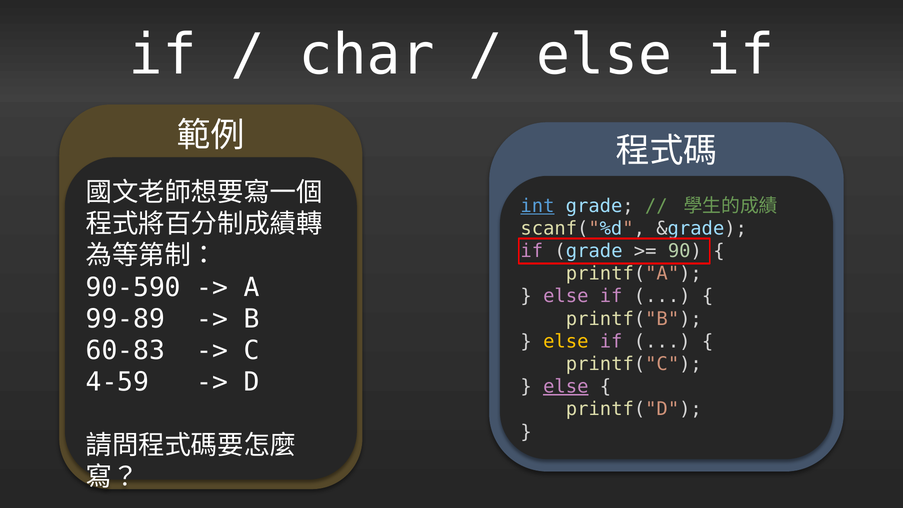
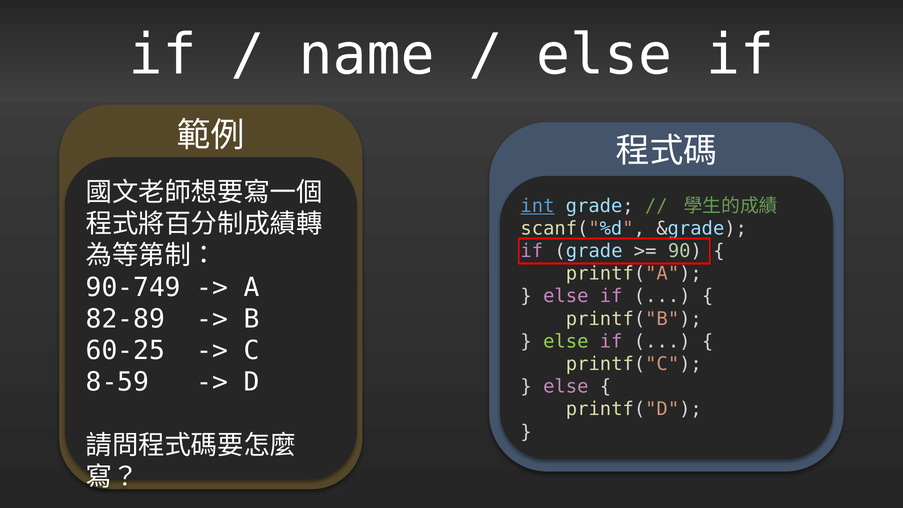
char: char -> name (367, 55)
90-590: 90-590 -> 90-749 (133, 287)
99-89: 99-89 -> 82-89 (125, 319)
else colour: yellow -> light green (566, 341)
60-83: 60-83 -> 60-25 (125, 351)
4-59: 4-59 -> 8-59 (117, 382)
else underline: present -> none (566, 387)
